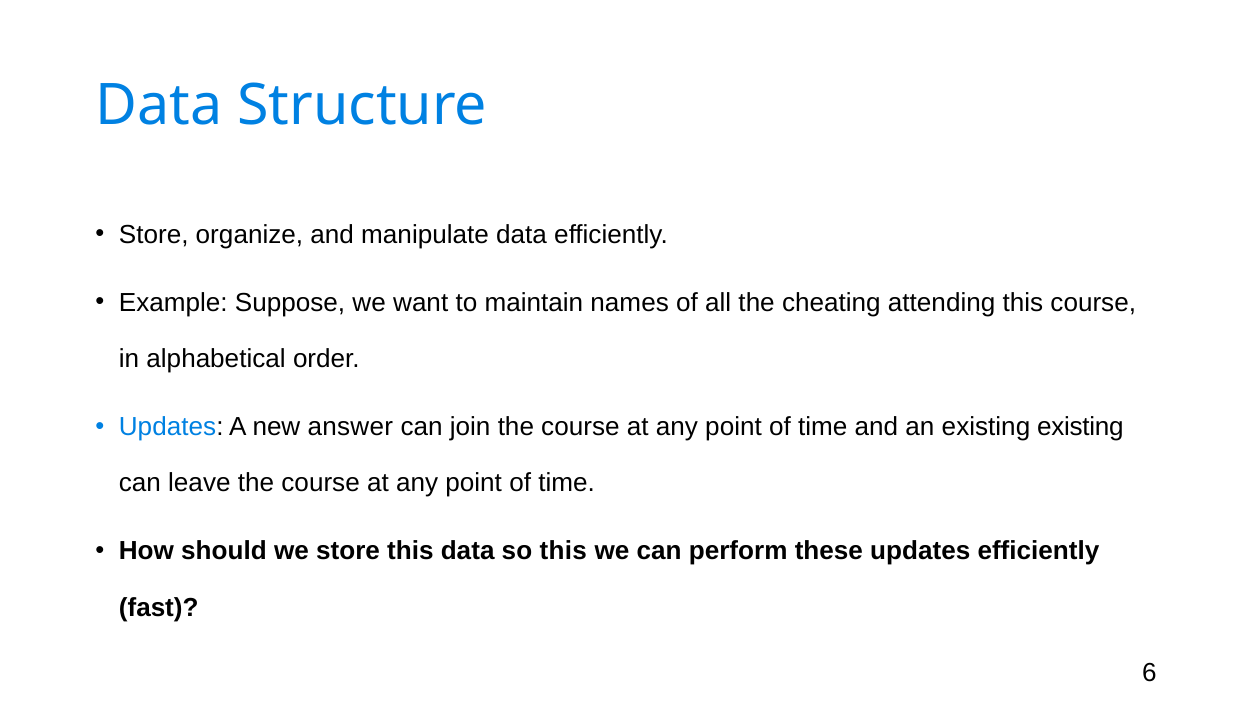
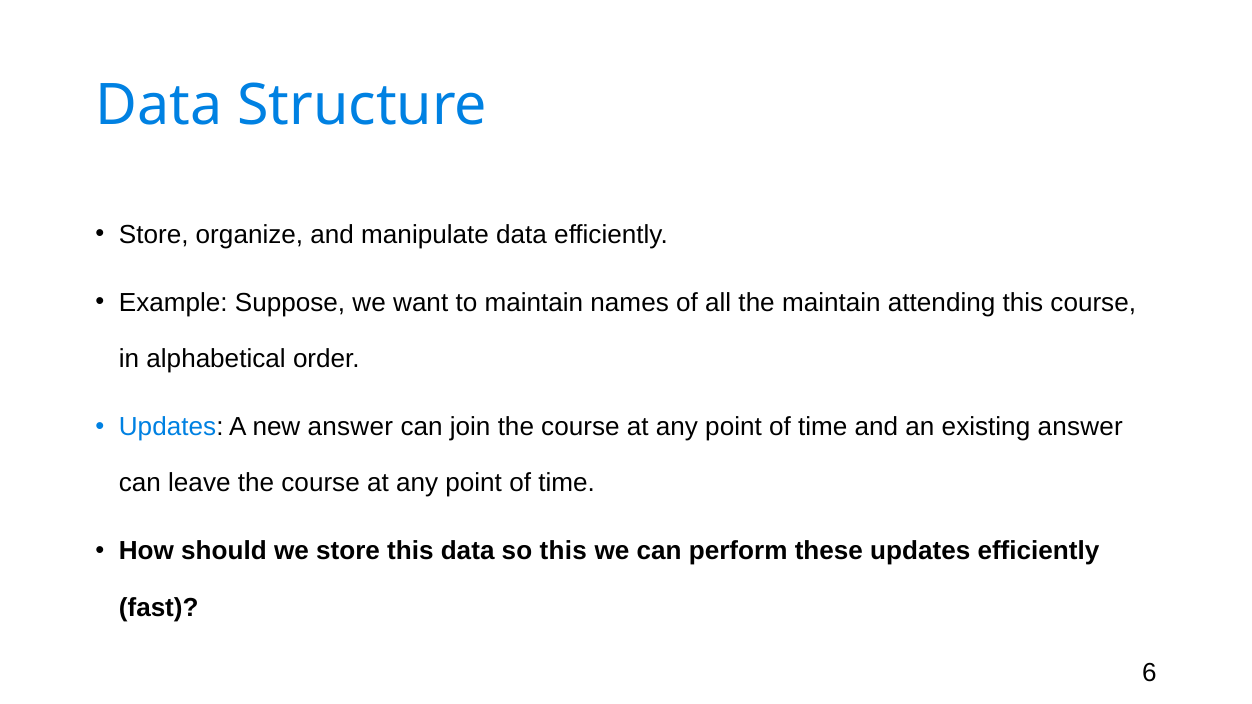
the cheating: cheating -> maintain (831, 303)
existing existing: existing -> answer (1080, 427)
